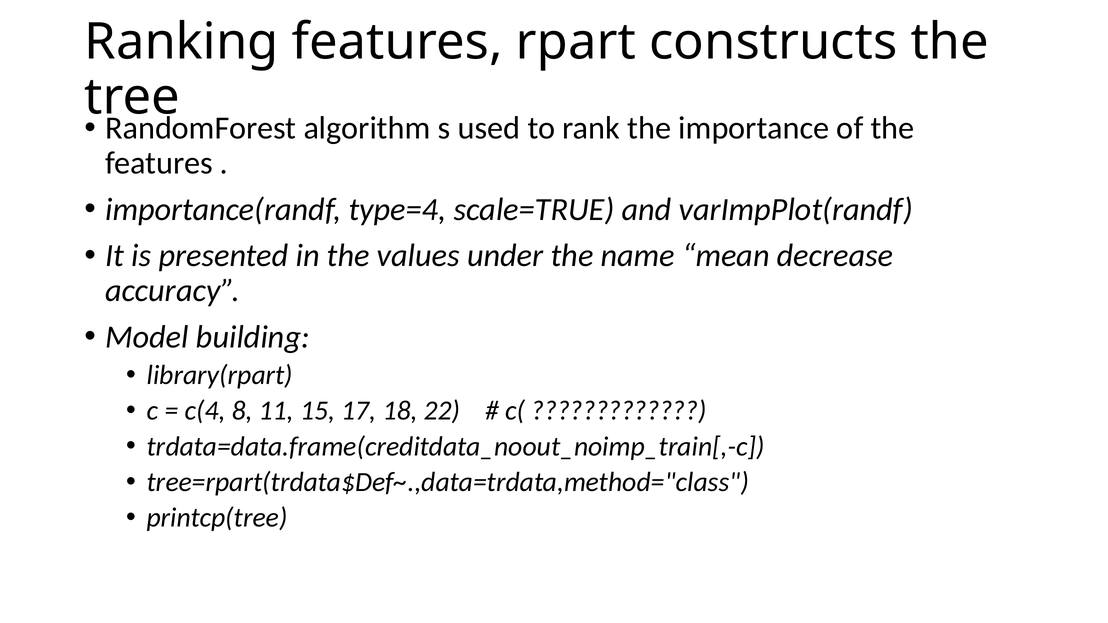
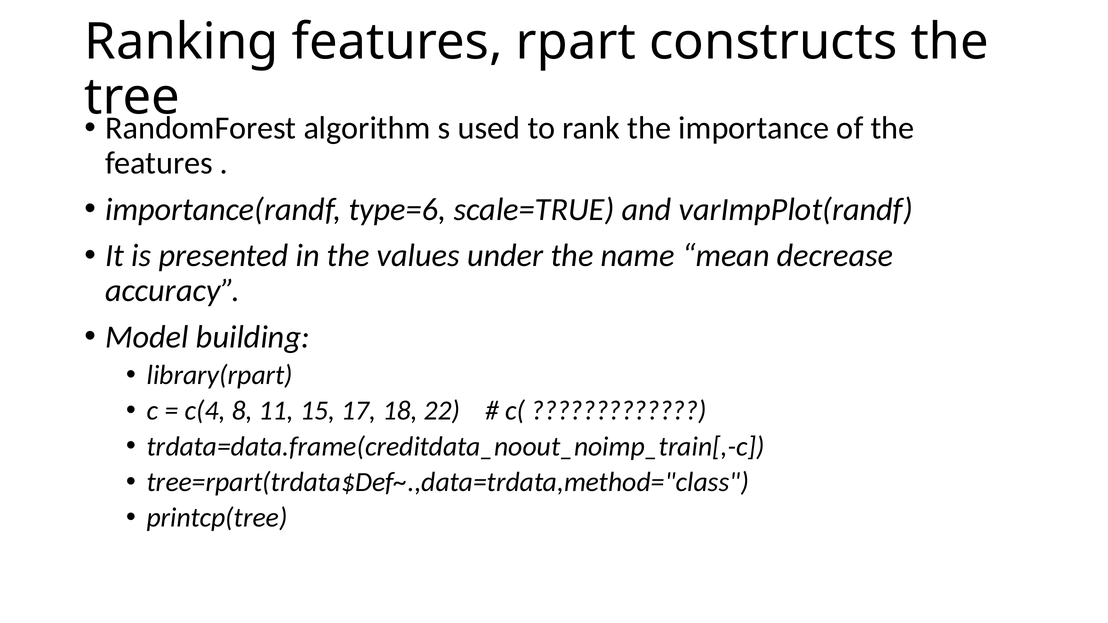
type=4: type=4 -> type=6 (397, 209)
